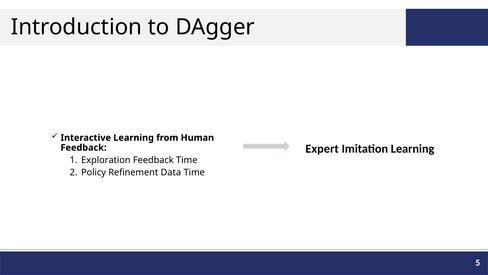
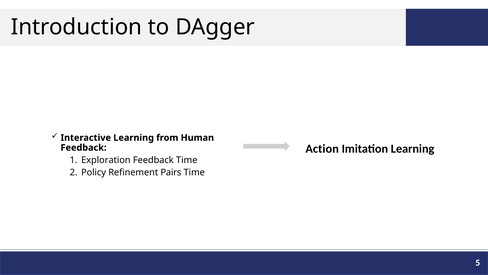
Expert: Expert -> Action (322, 149)
Data: Data -> Pairs (171, 172)
